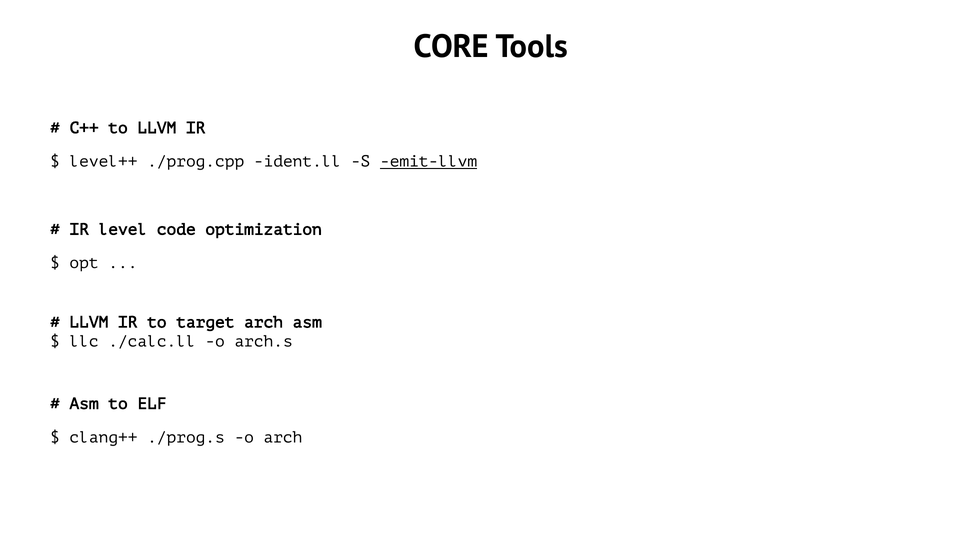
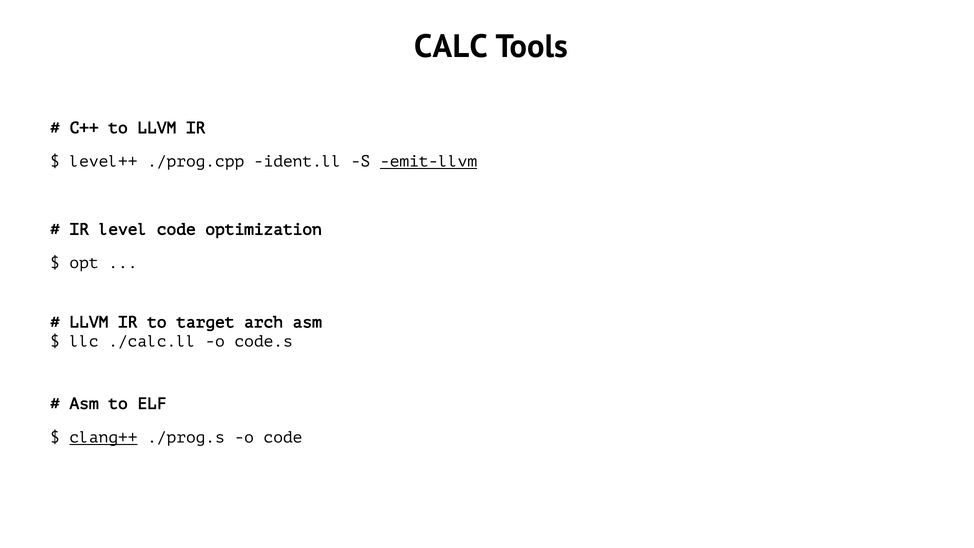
CORE: CORE -> CALC (451, 47)
arch.s: arch.s -> code.s (264, 342)
clang++ underline: none -> present (103, 437)
o arch: arch -> code (283, 437)
